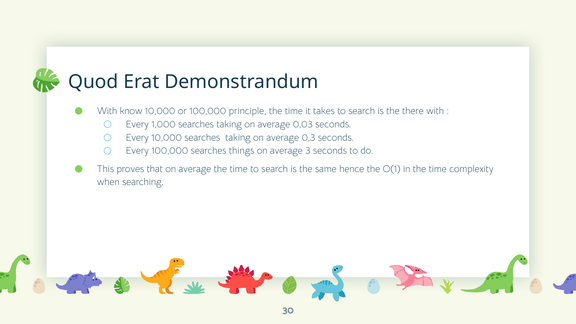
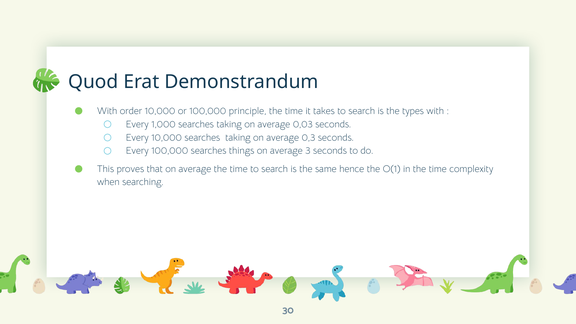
know: know -> order (131, 111)
there: there -> types (413, 111)
